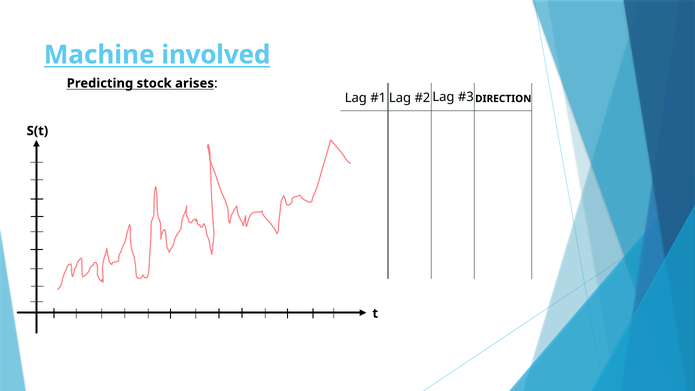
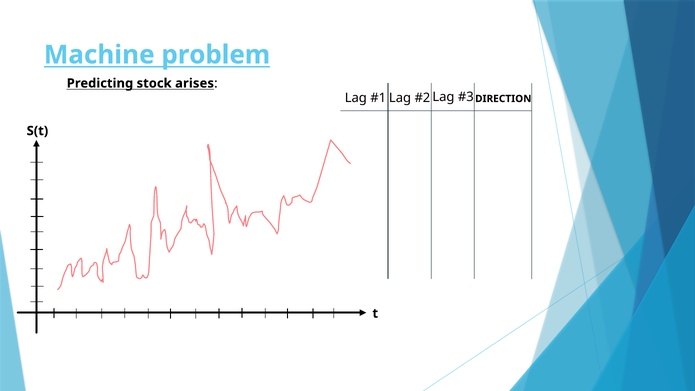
involved: involved -> problem (216, 55)
